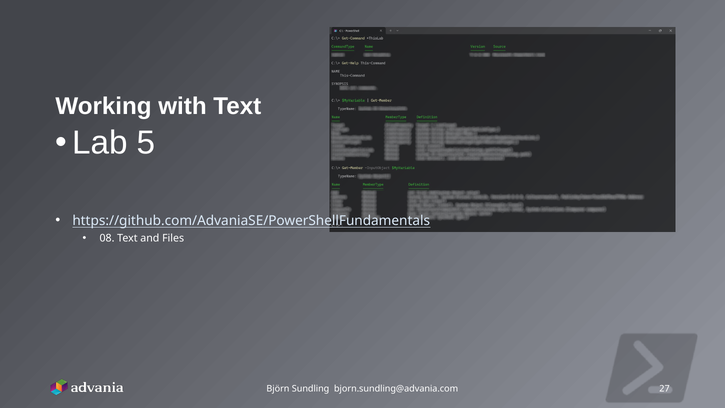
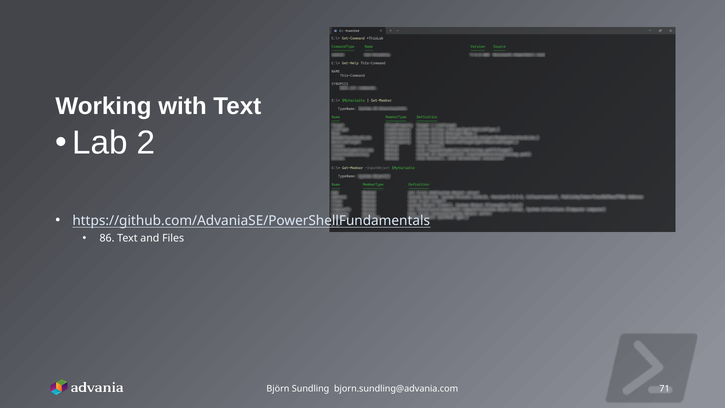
5: 5 -> 2 (146, 143)
08: 08 -> 86 (107, 238)
27: 27 -> 71 (665, 389)
